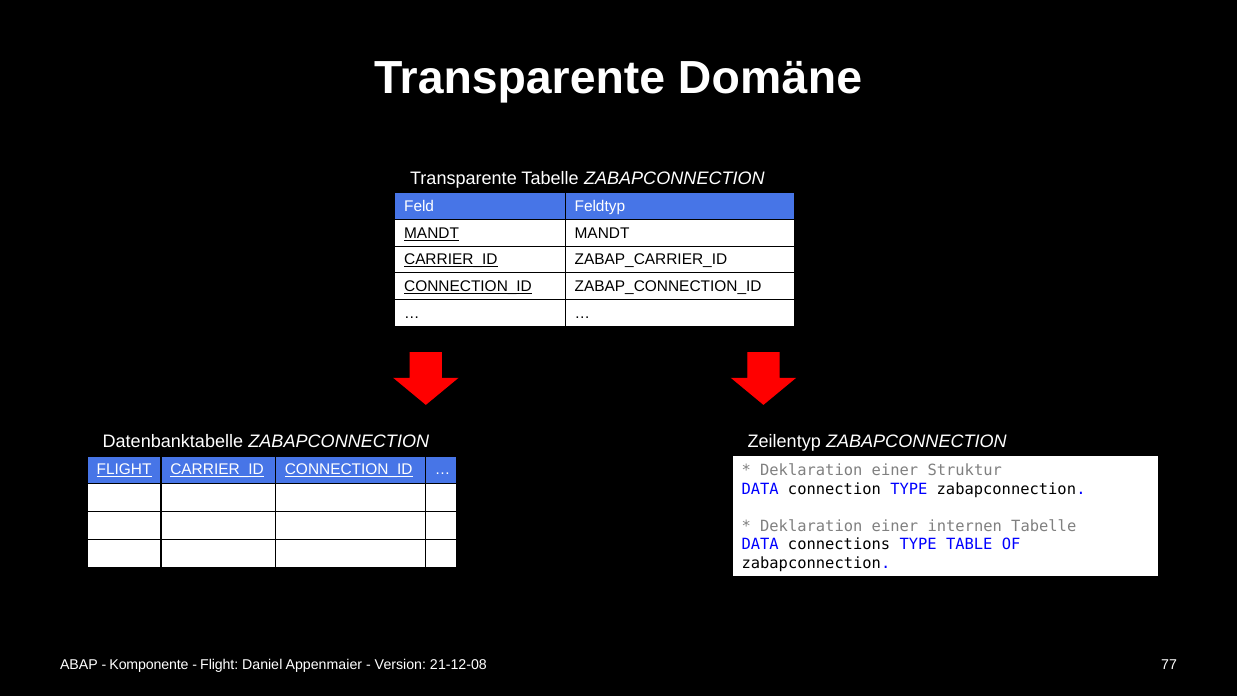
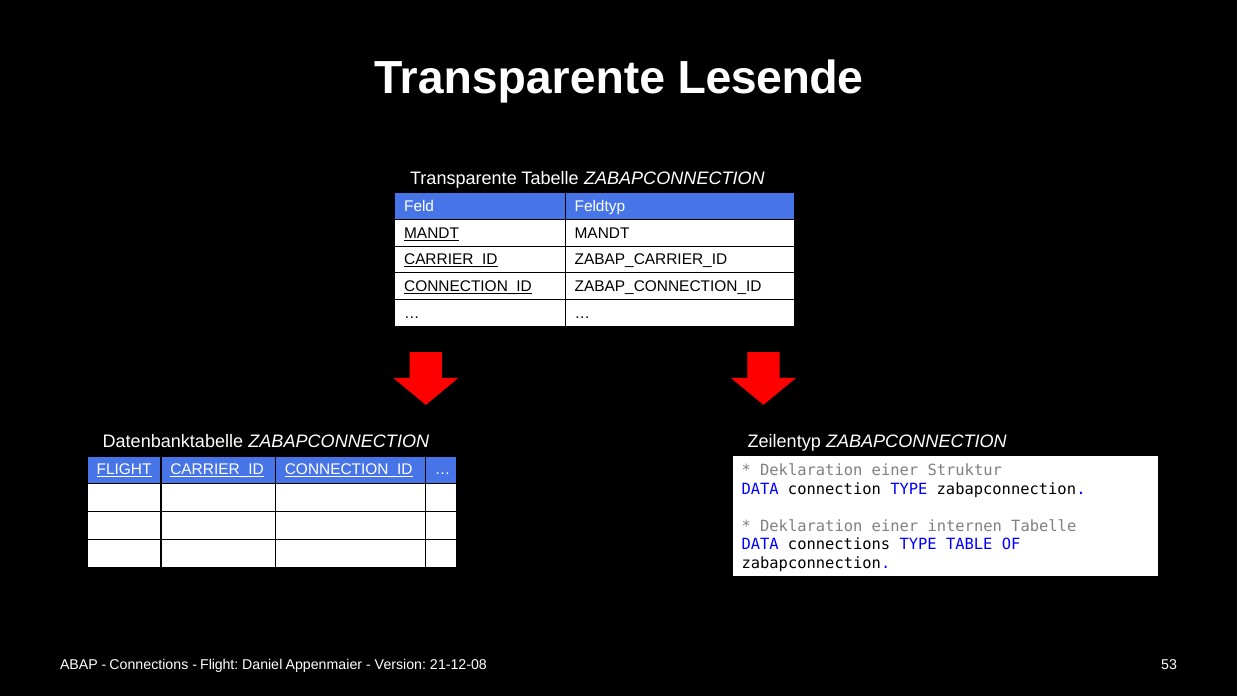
Domäne: Domäne -> Lesende (770, 78)
Komponente: Komponente -> Connections (149, 664)
77: 77 -> 53 (1169, 664)
